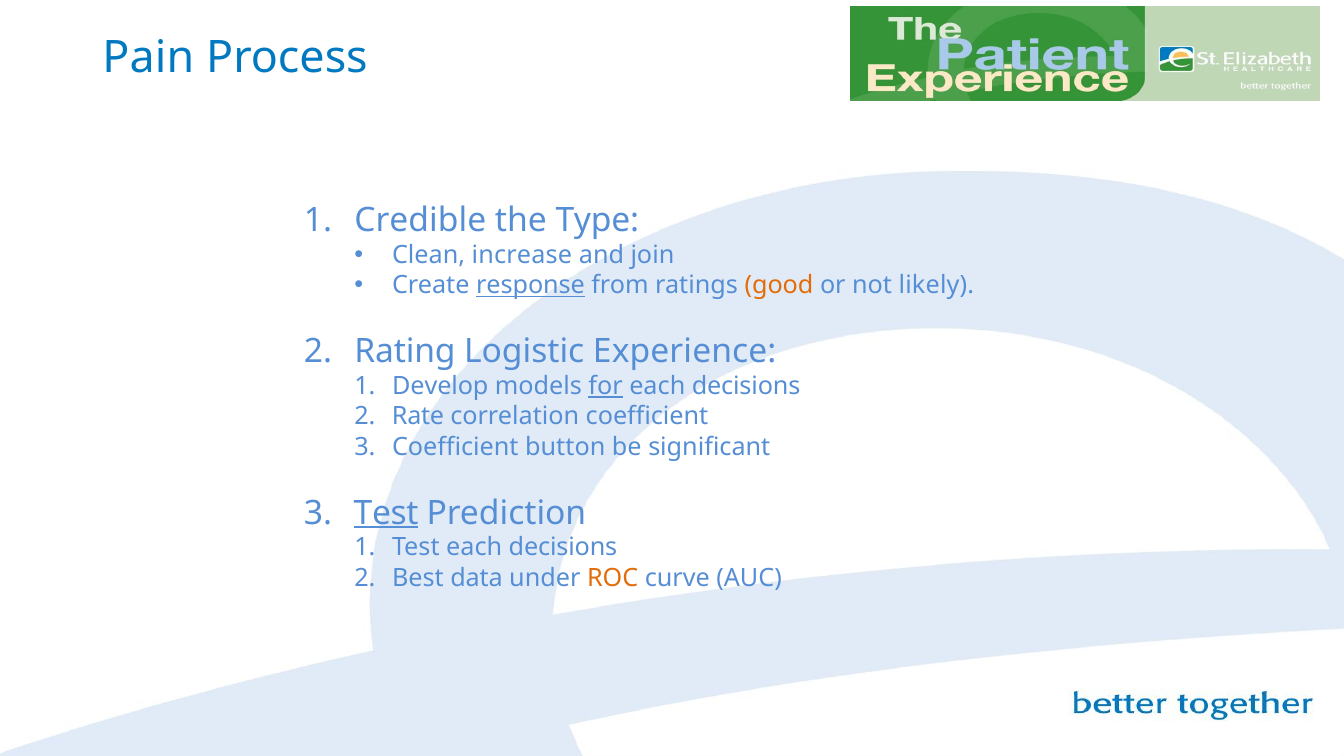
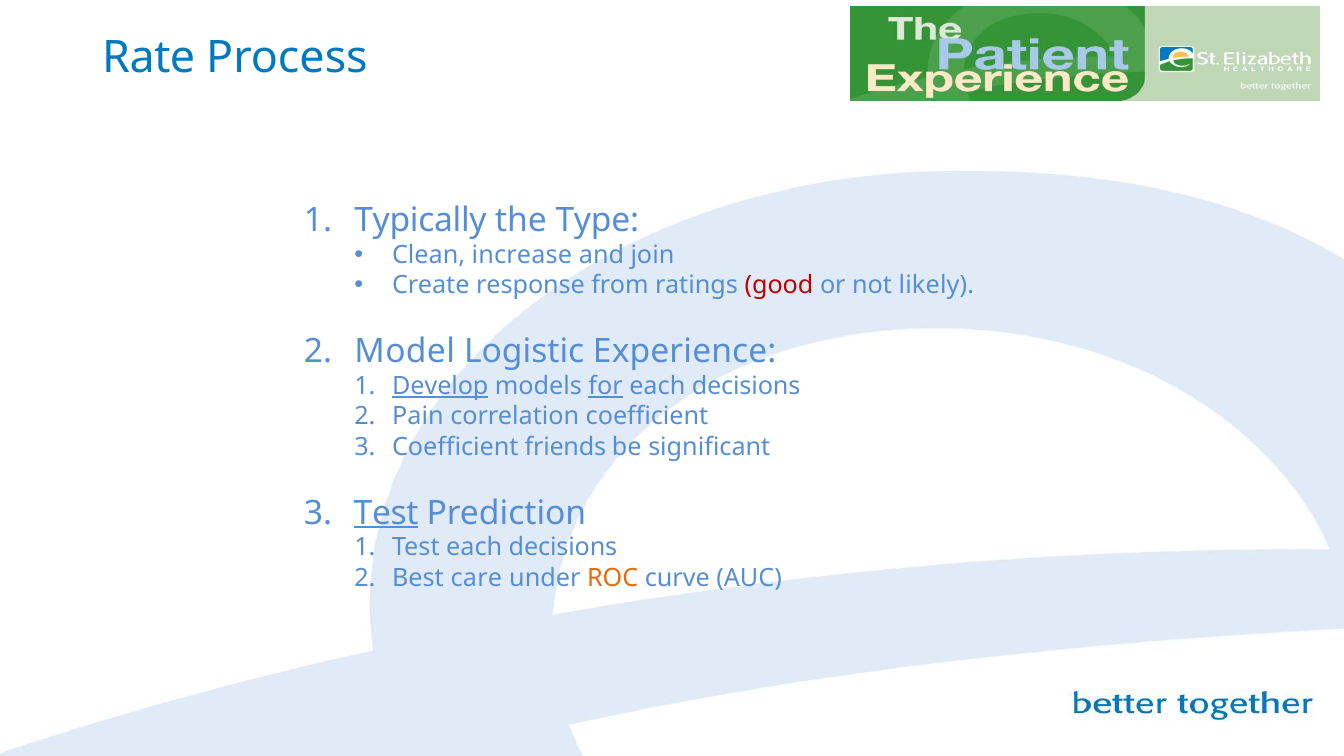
Pain: Pain -> Rate (149, 57)
Credible: Credible -> Typically (420, 221)
response underline: present -> none (530, 286)
good colour: orange -> red (779, 286)
Rating: Rating -> Model (405, 352)
Develop underline: none -> present (440, 386)
Rate: Rate -> Pain (418, 417)
button: button -> friends (565, 447)
data: data -> care (476, 578)
